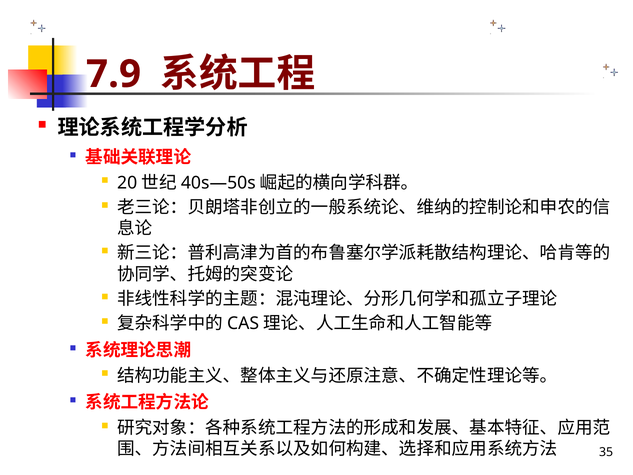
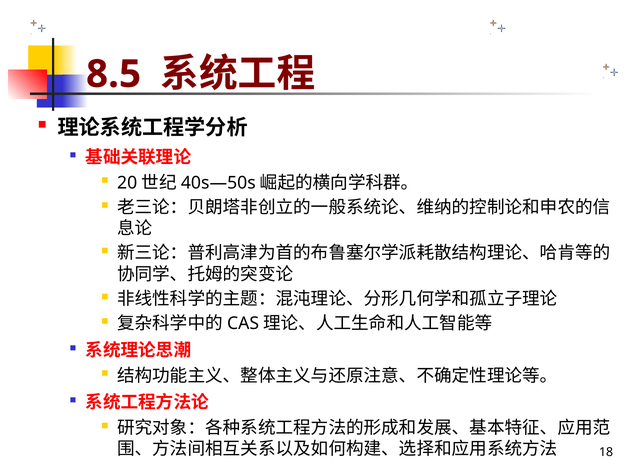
7.9: 7.9 -> 8.5 (114, 74)
35: 35 -> 18 (606, 452)
